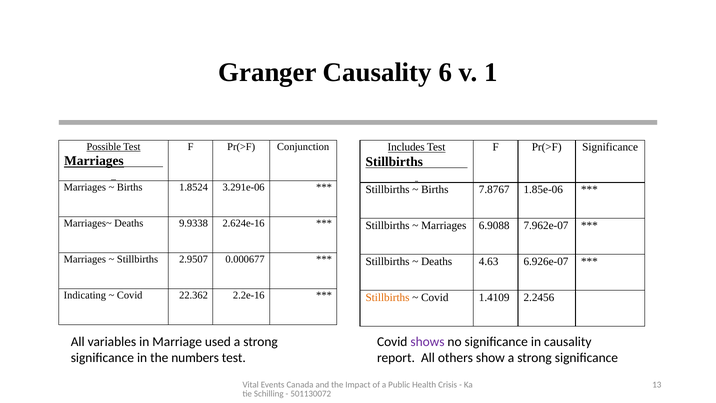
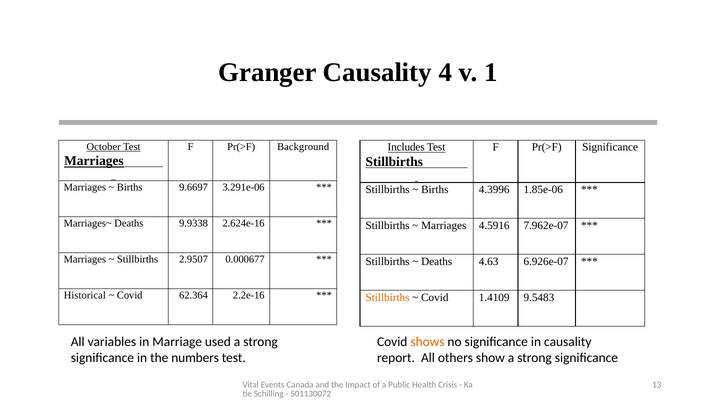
6: 6 -> 4 (445, 72)
Possible: Possible -> October (104, 147)
Conjunction: Conjunction -> Background (303, 147)
1.8524: 1.8524 -> 9.6697 (194, 187)
7.8767: 7.8767 -> 4.3996 (494, 189)
6.9088: 6.9088 -> 4.5916 (494, 225)
Indicating: Indicating -> Historical (85, 295)
22.362: 22.362 -> 62.364 (194, 295)
2.2456: 2.2456 -> 9.5483 (539, 297)
shows colour: purple -> orange (427, 342)
